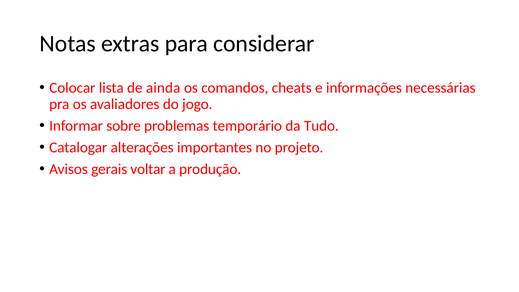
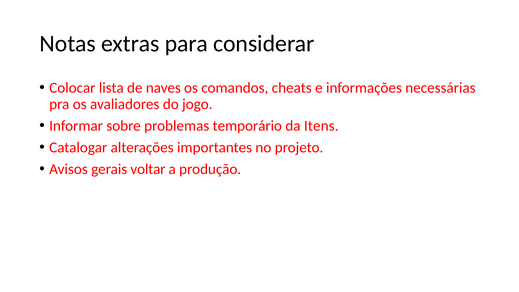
ainda: ainda -> naves (163, 88)
Tudo: Tudo -> Itens (321, 126)
